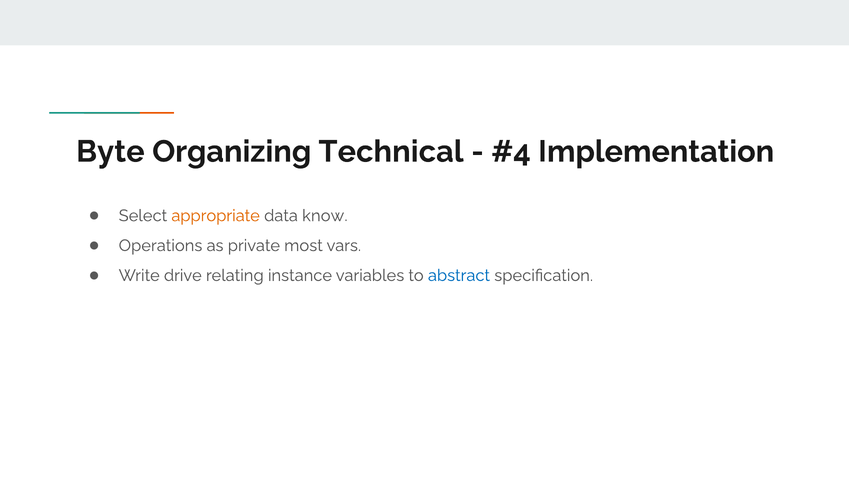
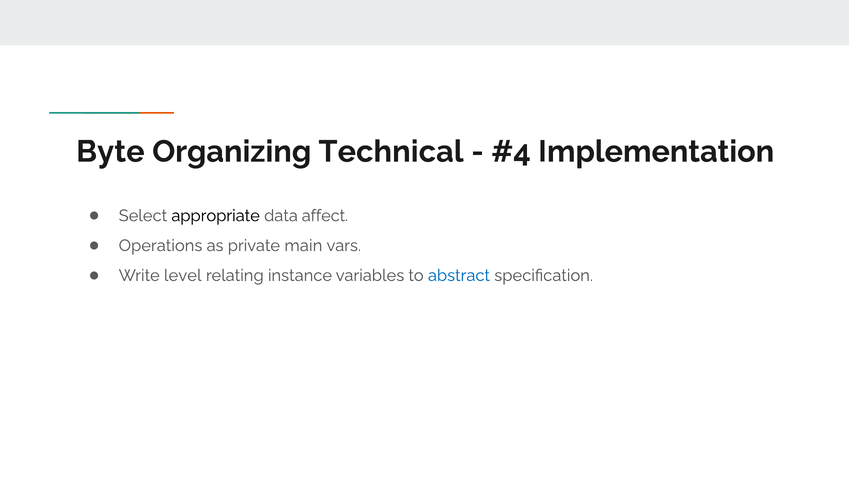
appropriate colour: orange -> black (216, 216)
know: know -> affect (325, 216)
most: most -> main (303, 245)
drive: drive -> level (183, 275)
